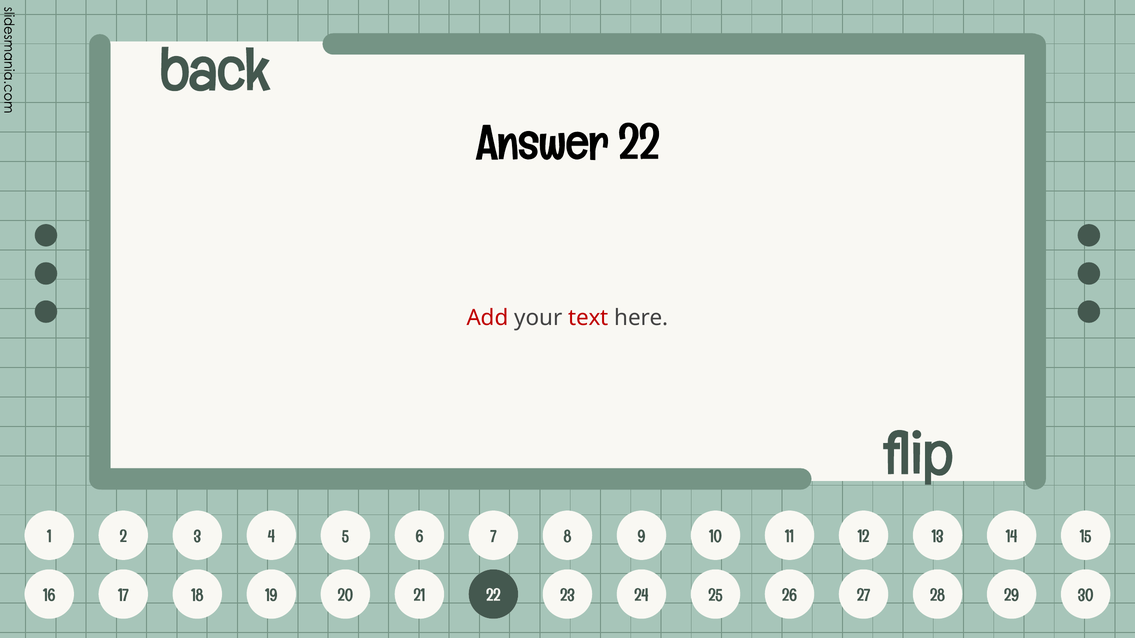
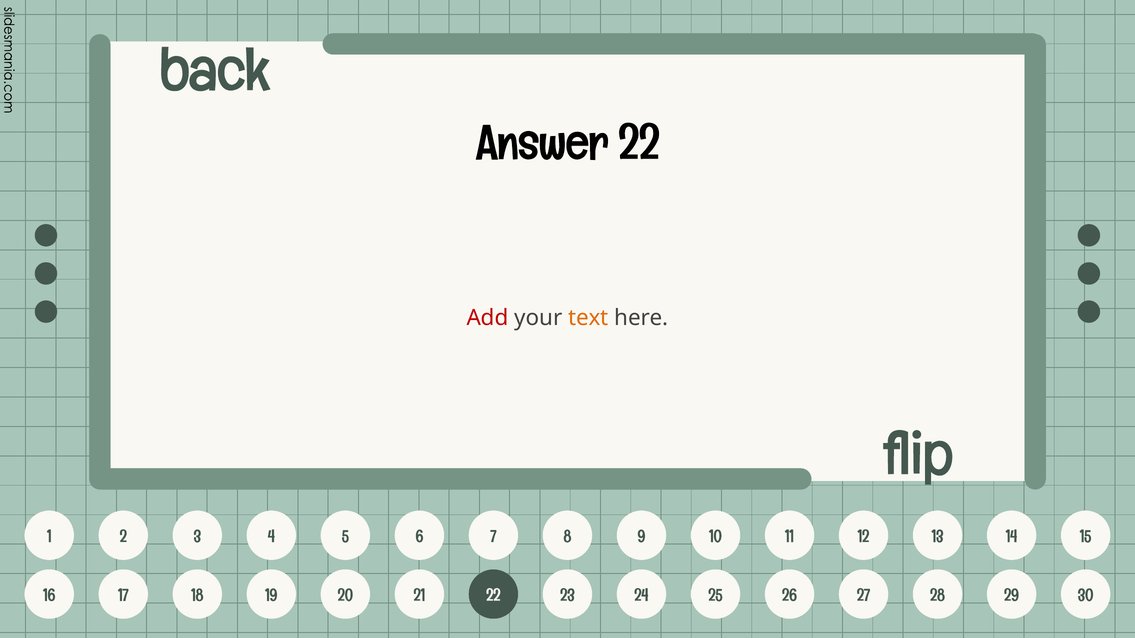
text colour: red -> orange (588, 318)
